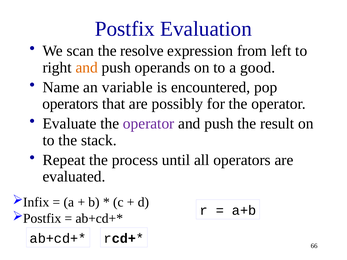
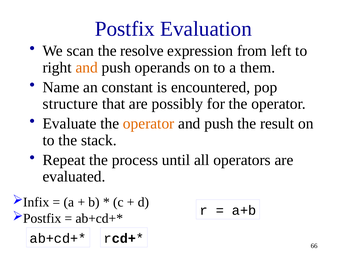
good: good -> them (258, 68)
variable: variable -> constant (127, 87)
operators: operators -> structure (70, 104)
operator colour: purple -> orange (149, 124)
